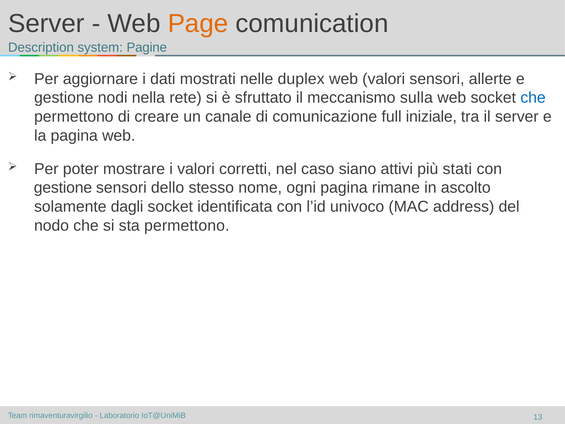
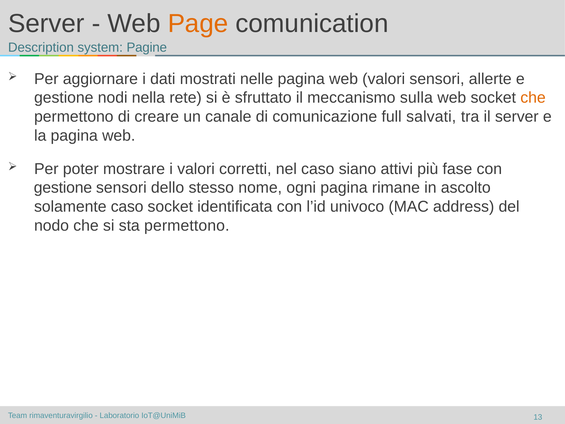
nelle duplex: duplex -> pagina (301, 79)
che colour: blue -> orange (533, 98)
iniziale: iniziale -> salvati (431, 117)
stati: stati -> fase (457, 169)
solamente dagli: dagli -> caso (127, 206)
